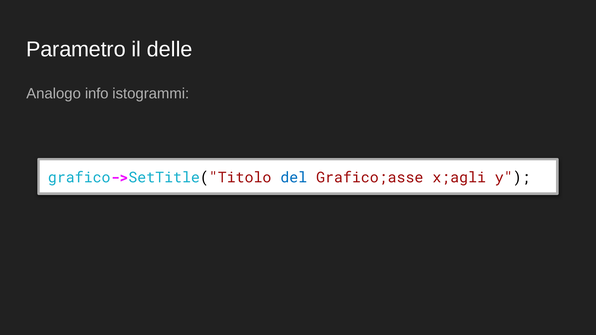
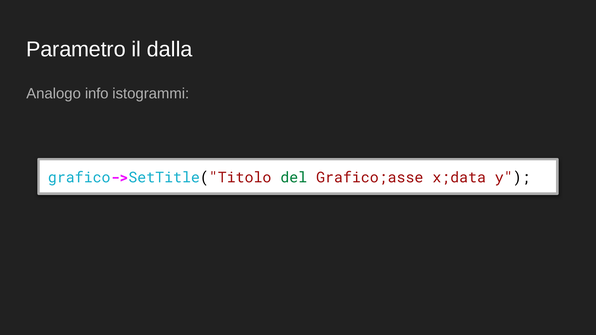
delle: delle -> dalla (170, 49)
del colour: blue -> green (294, 178)
x;agli: x;agli -> x;data (459, 178)
